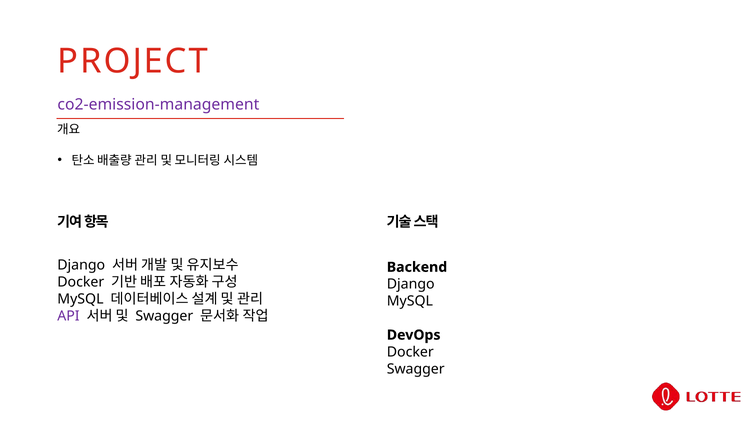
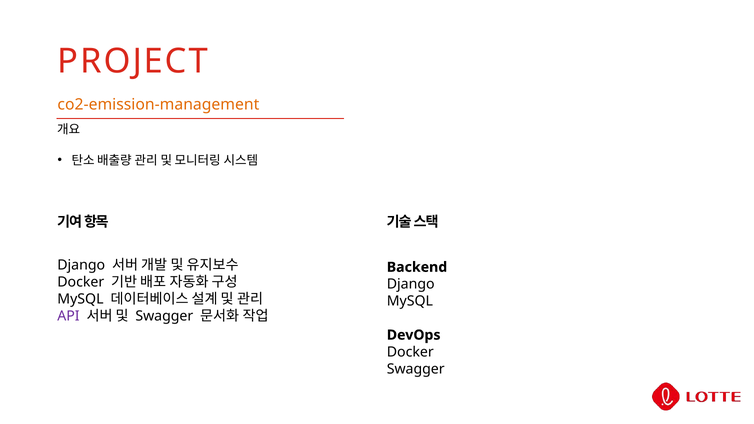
co2-emission-management colour: purple -> orange (158, 105)
